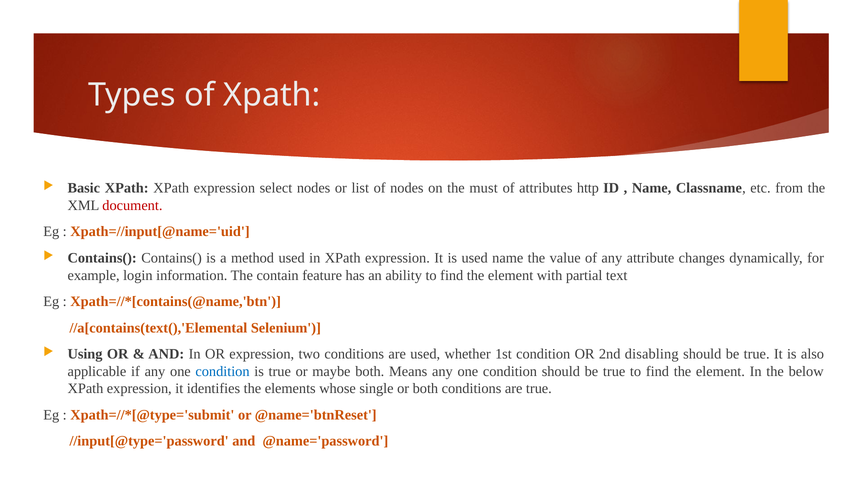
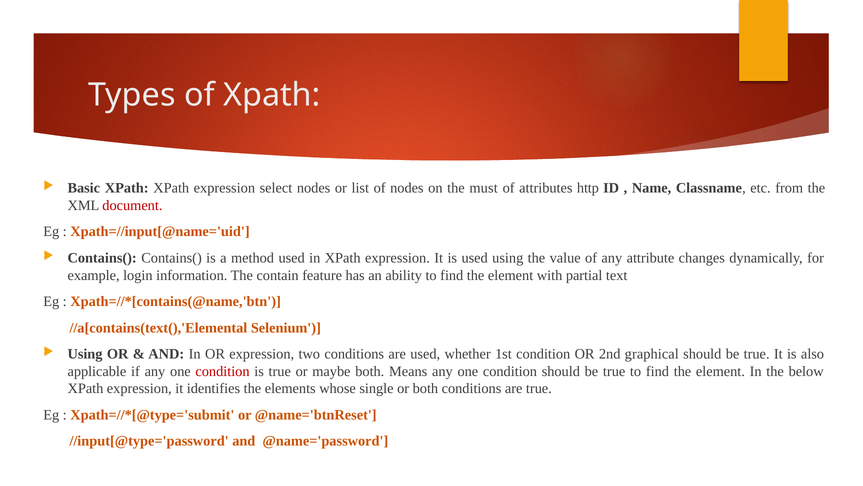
used name: name -> using (508, 258)
disabling: disabling -> graphical (652, 354)
condition colour: blue -> red (223, 371)
